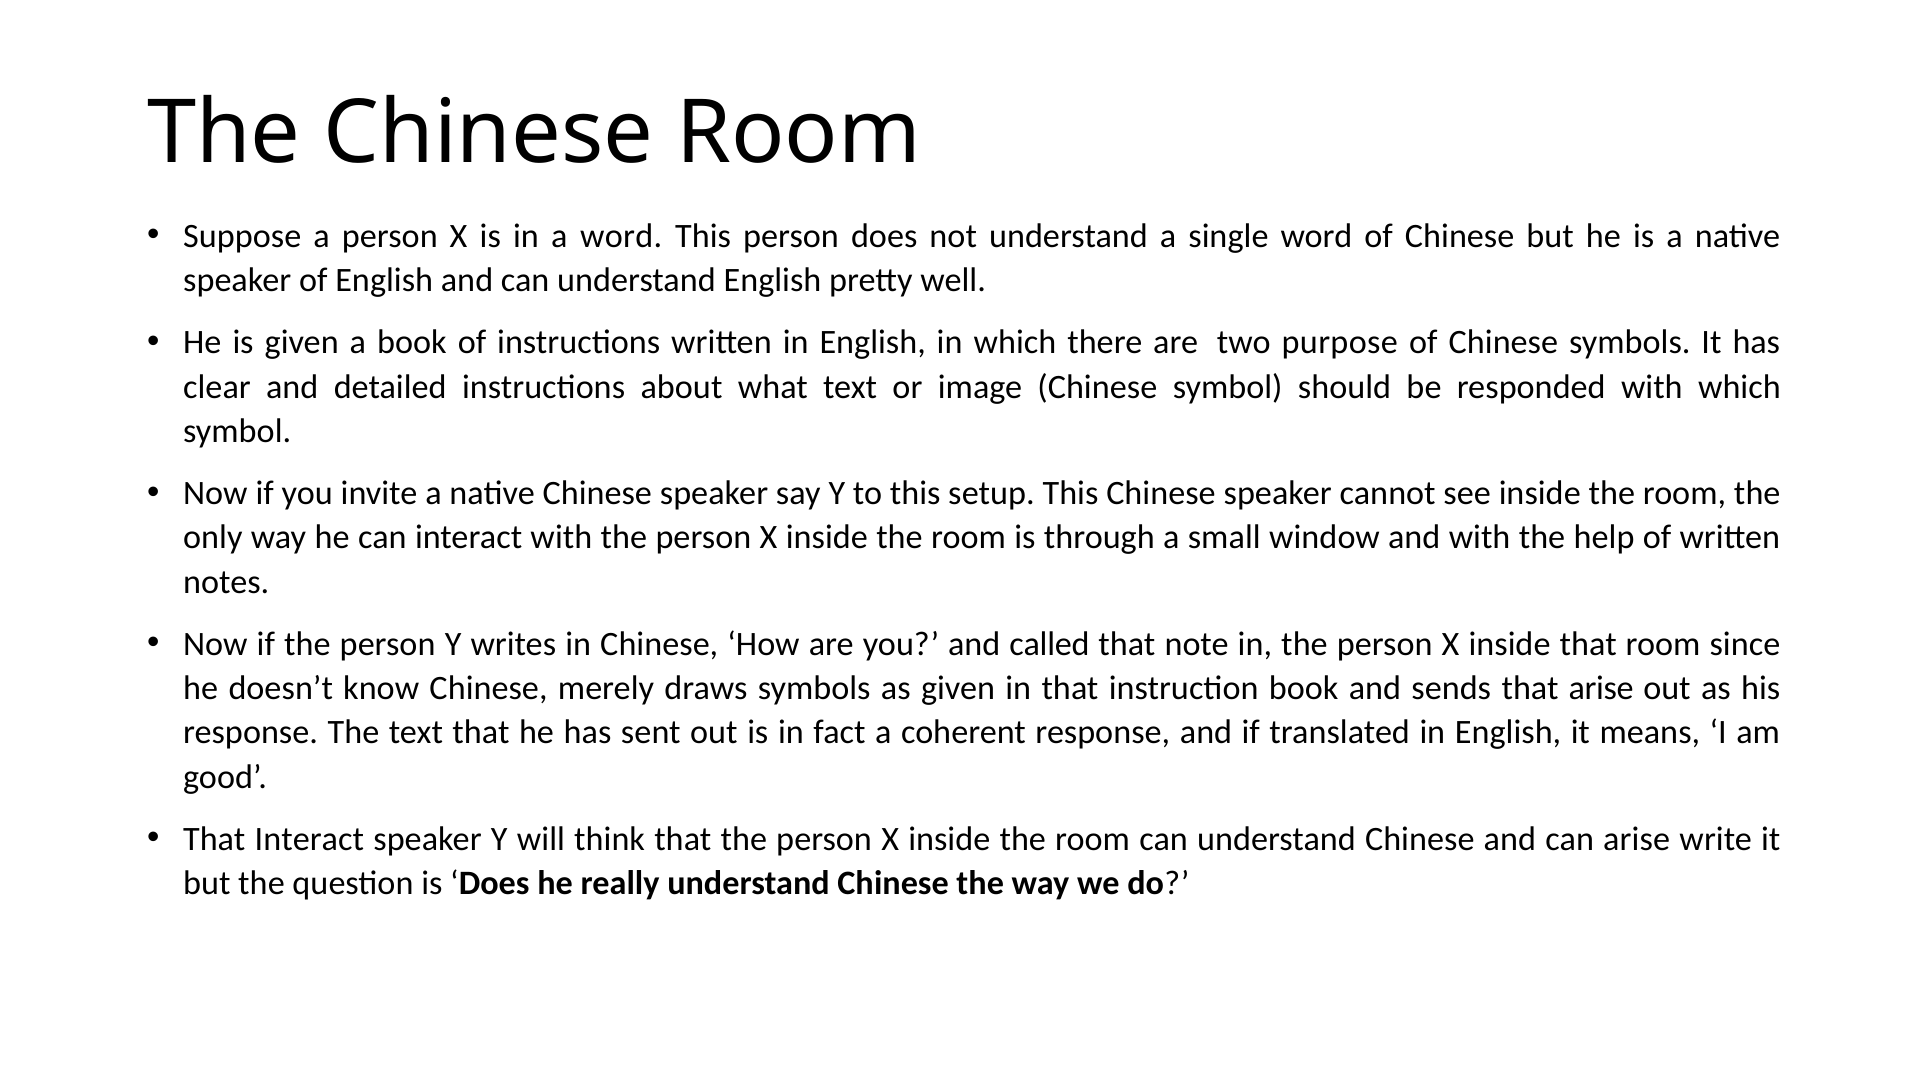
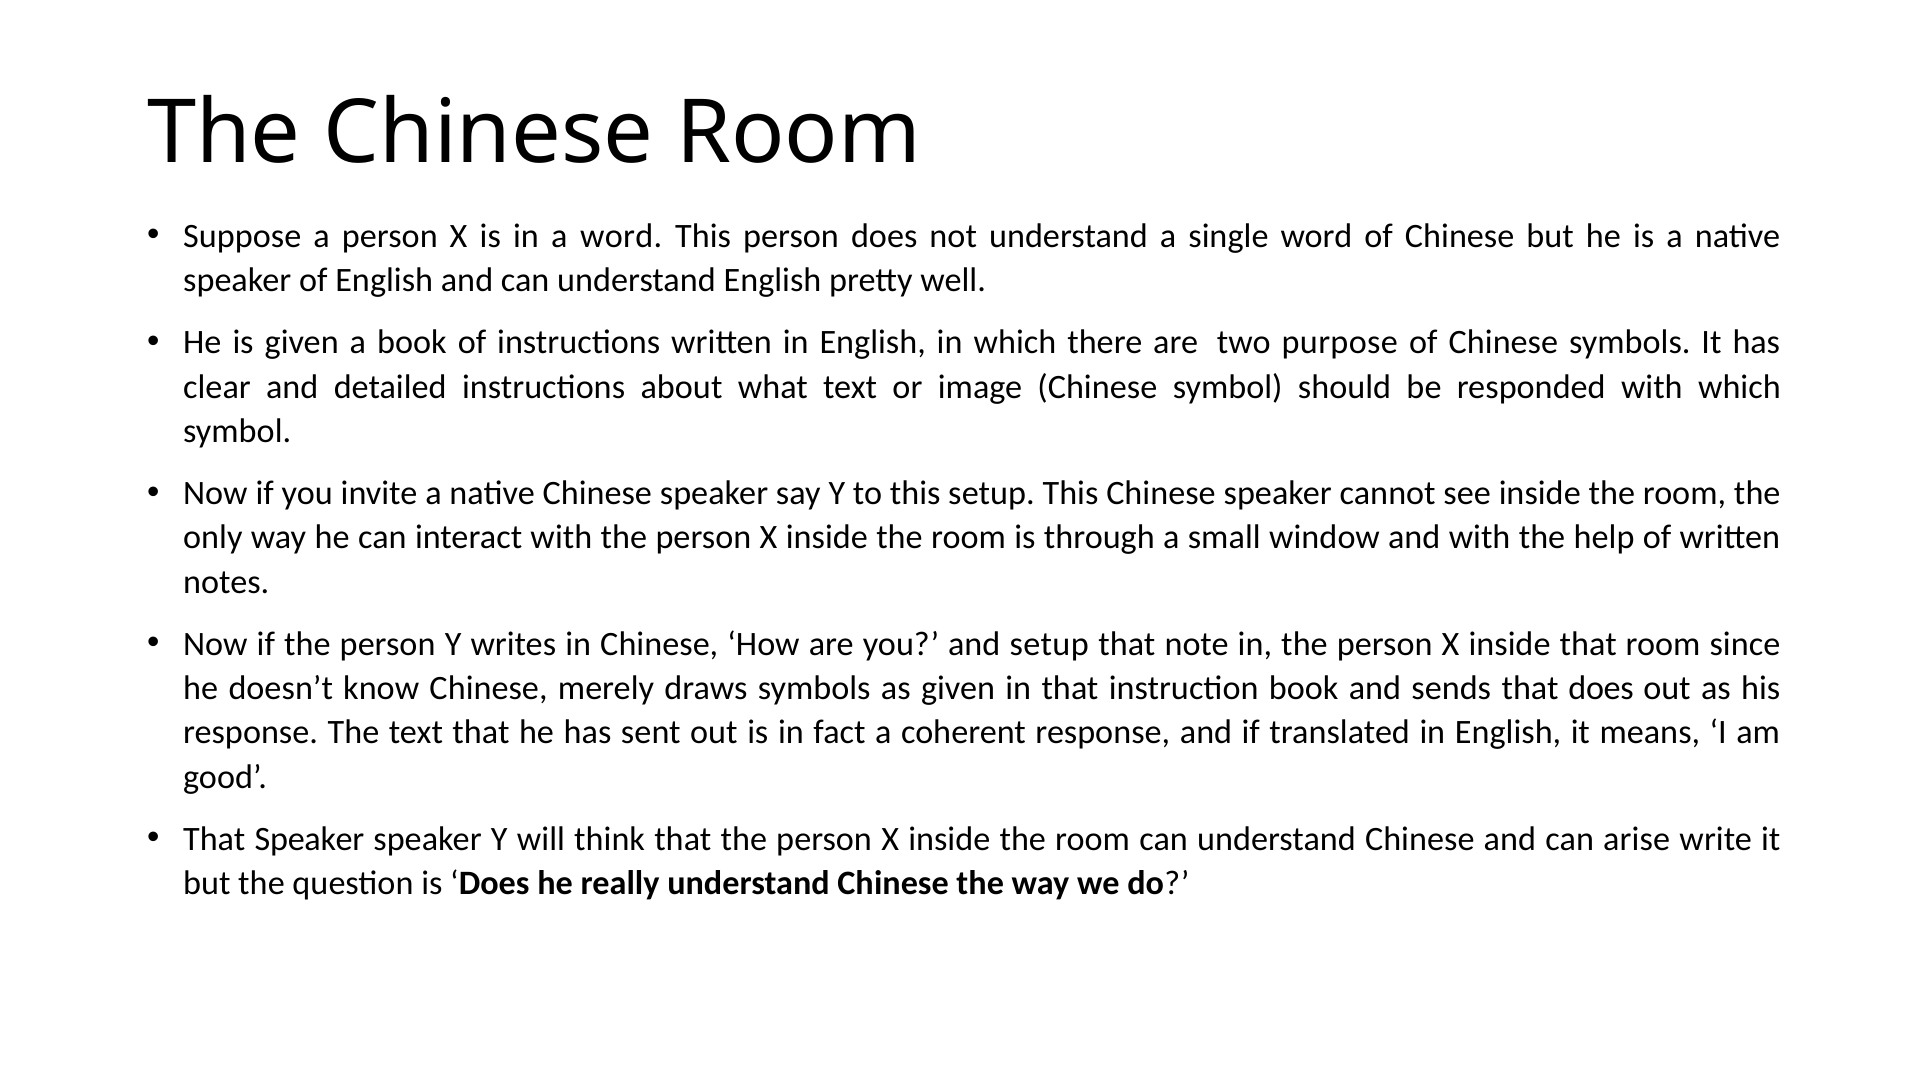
and called: called -> setup (1049, 644)
that arise: arise -> does (1601, 688)
That Interact: Interact -> Speaker (310, 839)
